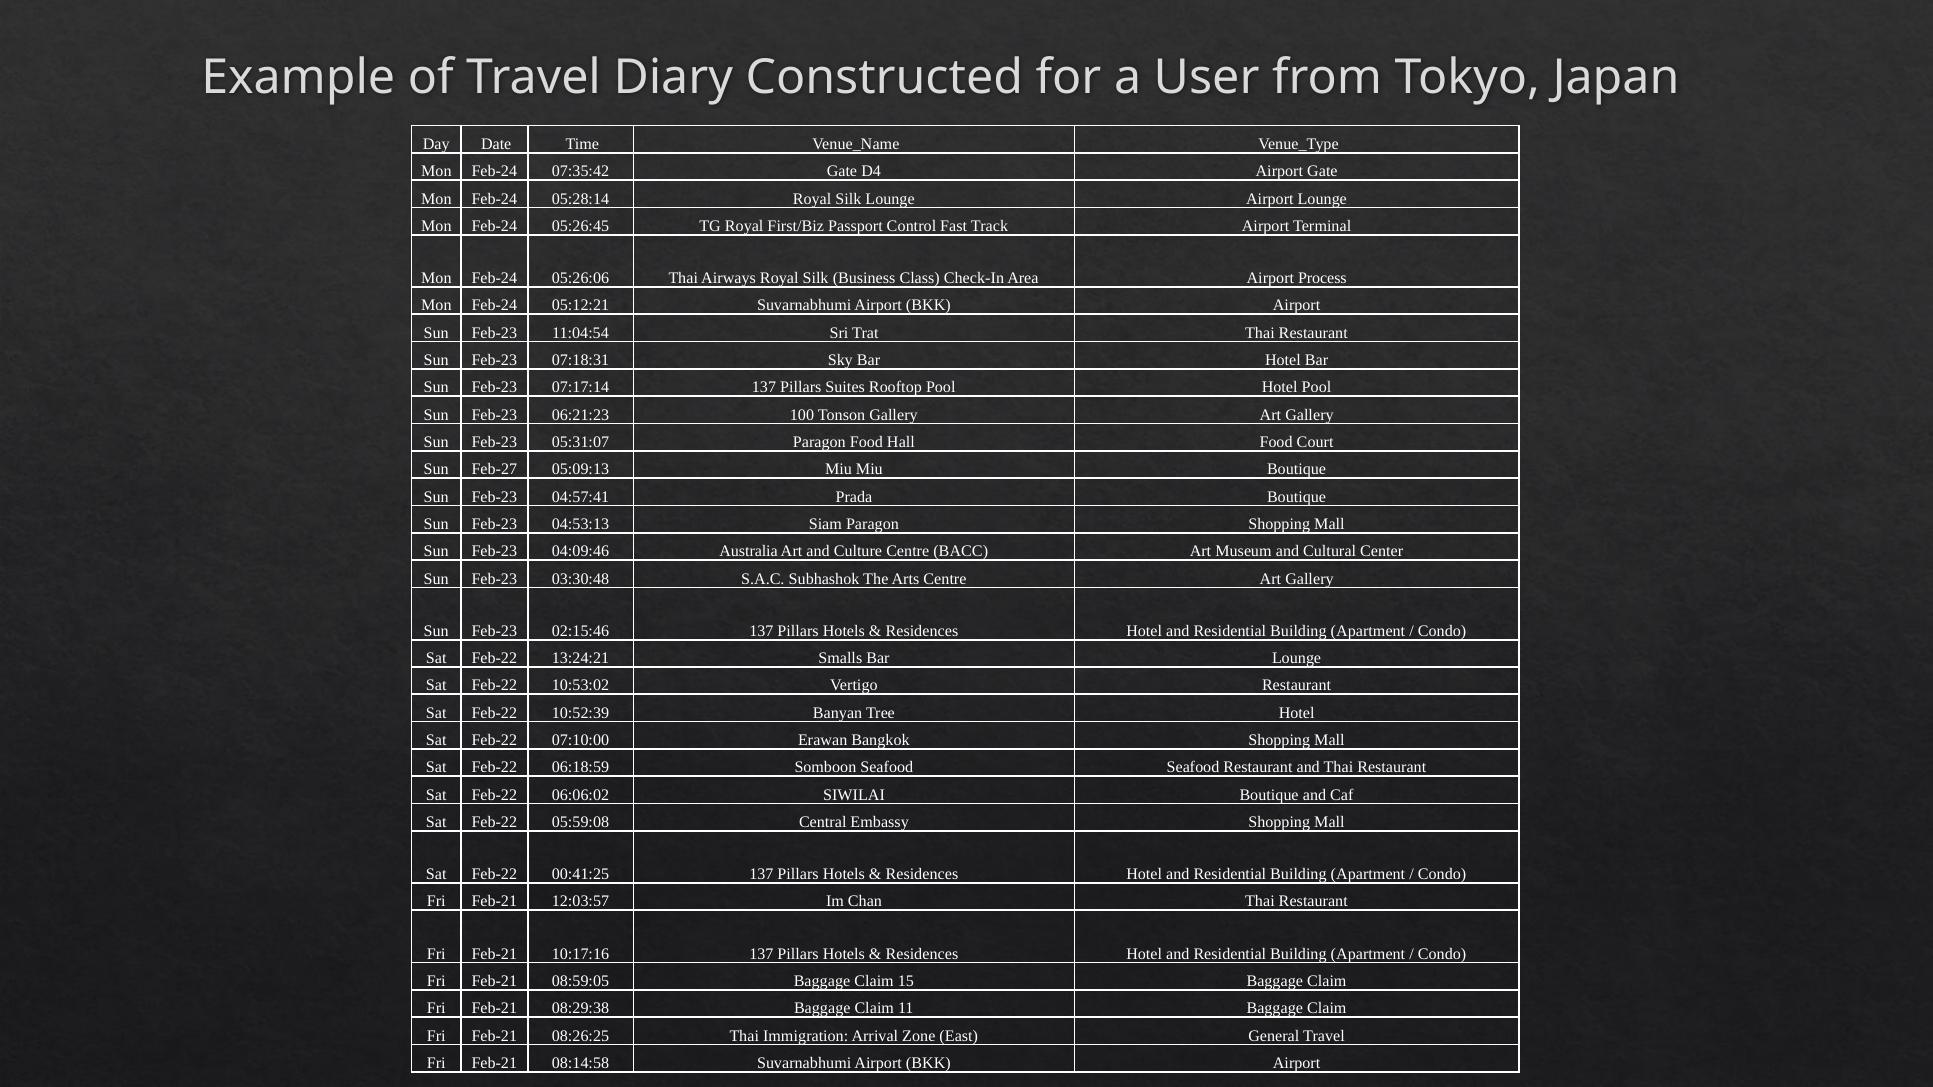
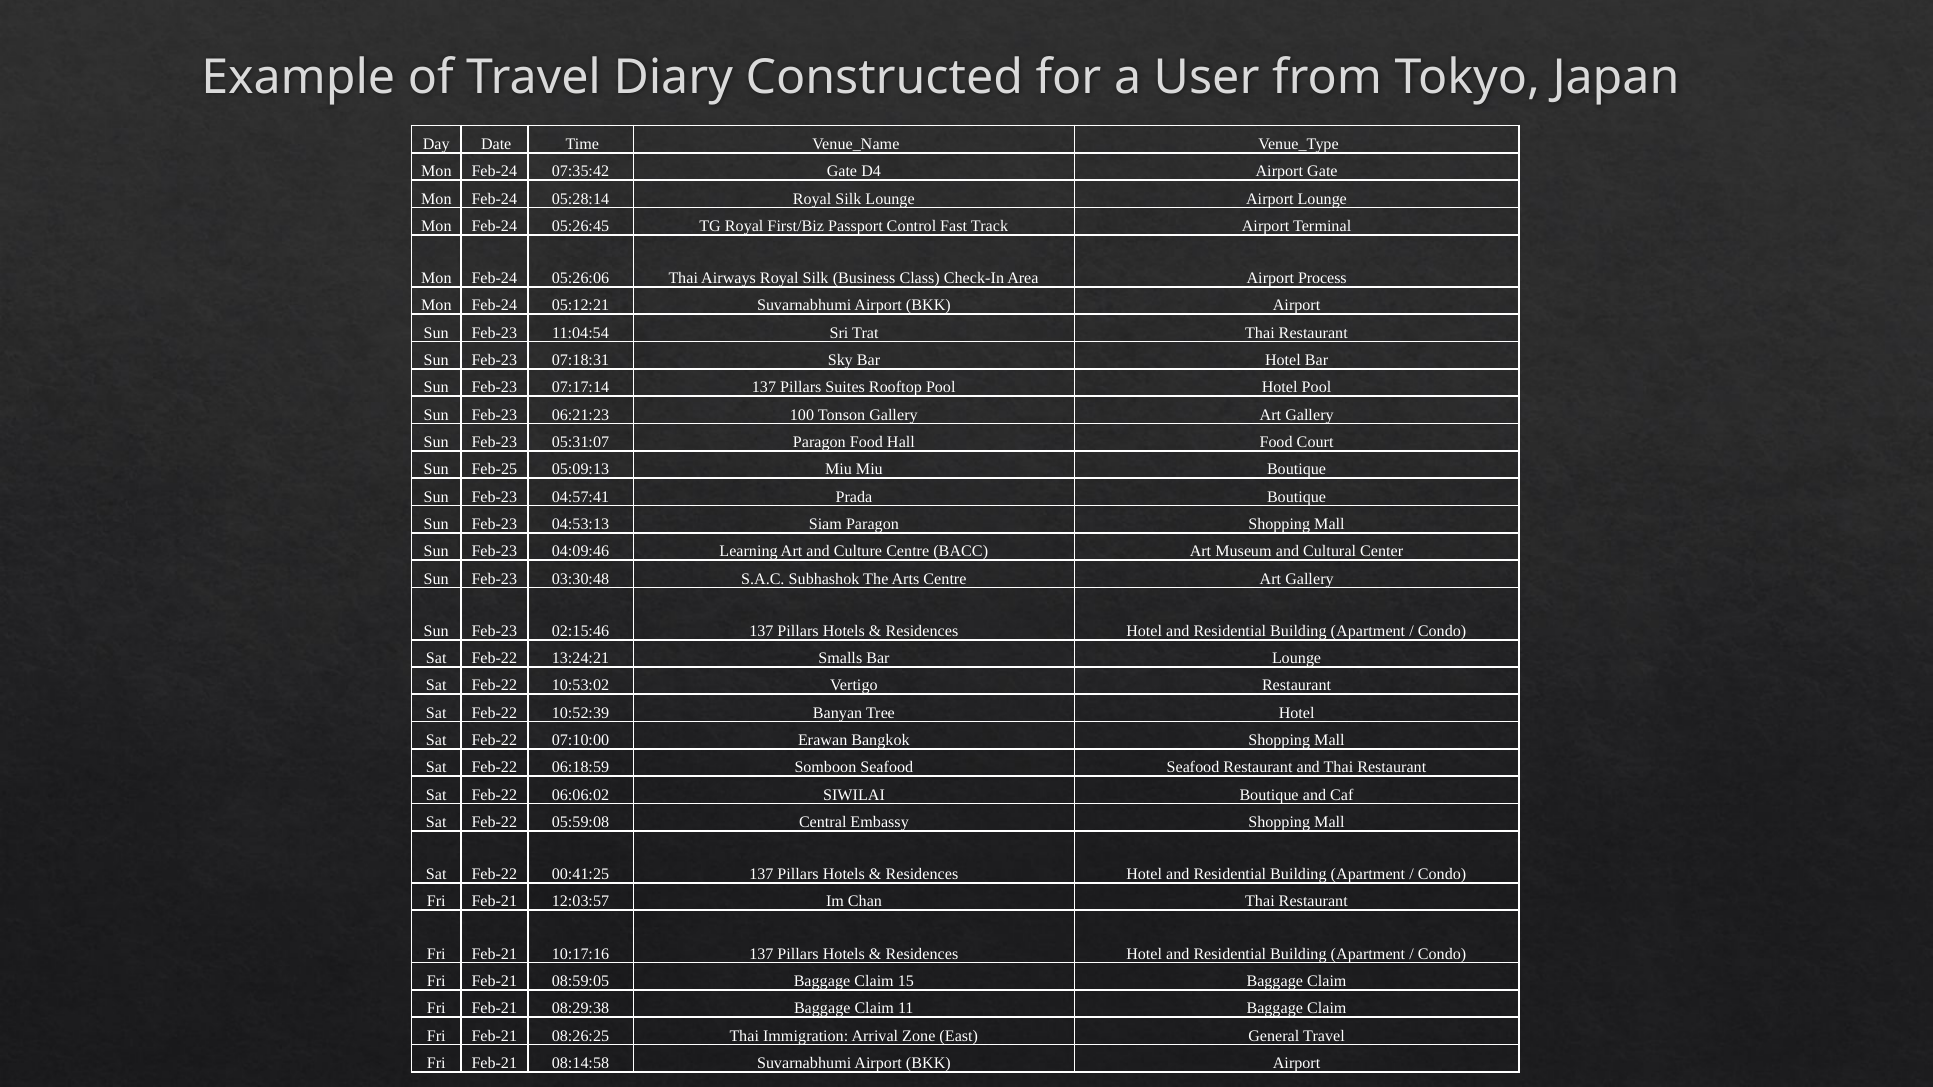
Feb-27: Feb-27 -> Feb-25 (494, 470)
Australia: Australia -> Learning (749, 552)
